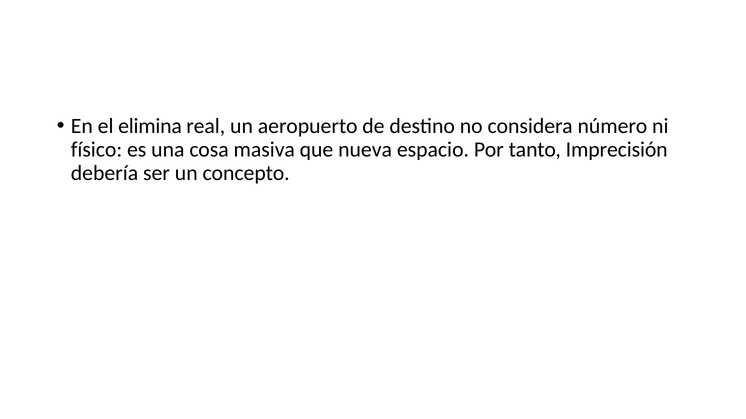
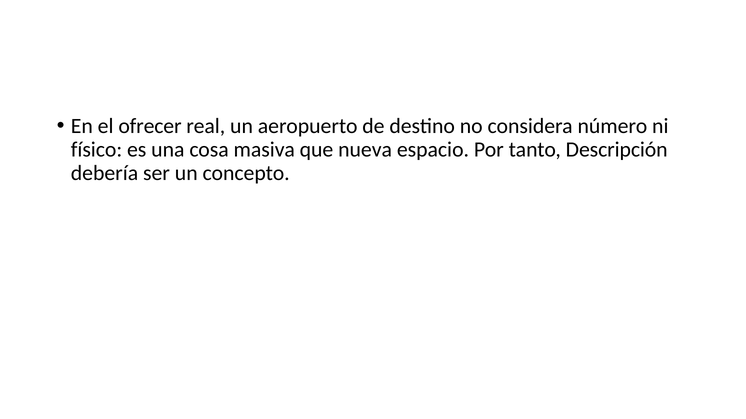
elimina: elimina -> ofrecer (150, 126)
Imprecisión: Imprecisión -> Descripción (617, 150)
